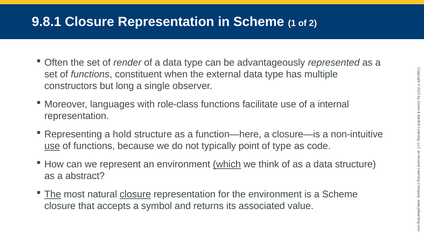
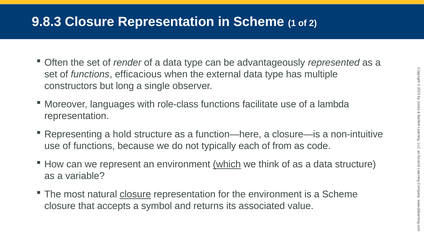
9.8.1: 9.8.1 -> 9.8.3 (47, 22)
constituent: constituent -> efficacious (138, 74)
internal: internal -> lambda (333, 104)
use underline: present -> none (52, 146)
point: point -> each (249, 146)
of type: type -> from (282, 146)
abstract: abstract -> variable (85, 176)
The underline: present -> none (53, 194)
